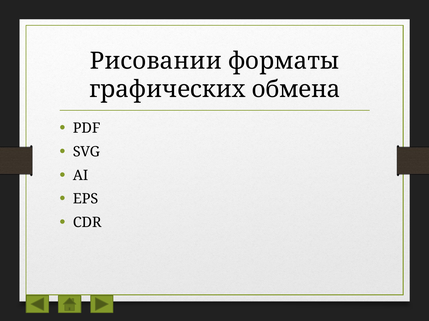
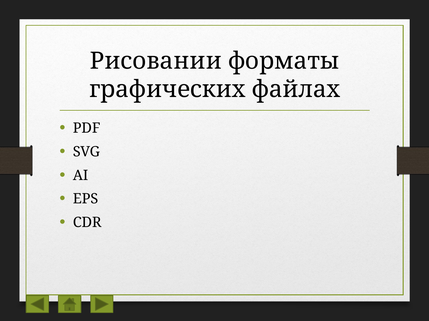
обмена: обмена -> файлах (296, 90)
